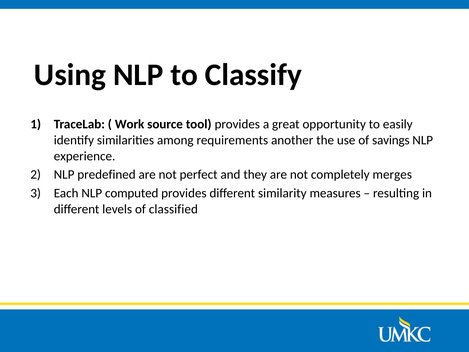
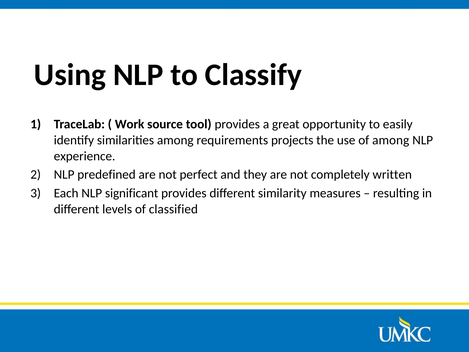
another: another -> projects (292, 140)
of savings: savings -> among (391, 140)
merges: merges -> written (392, 175)
computed: computed -> significant (132, 193)
